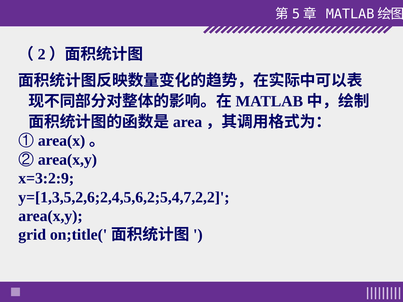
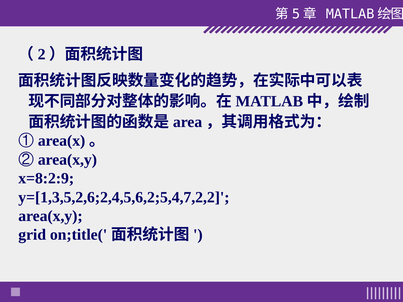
x=3:2:9: x=3:2:9 -> x=8:2:9 (46, 179)
